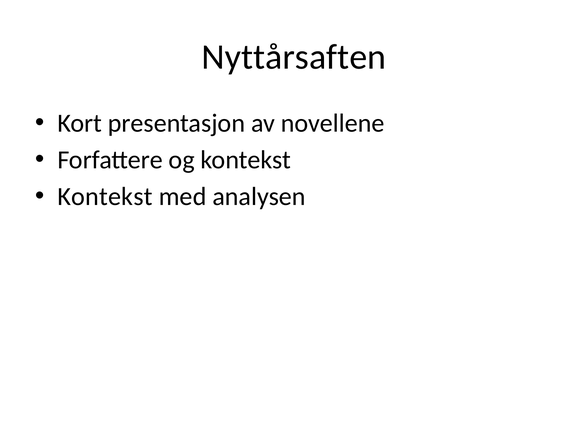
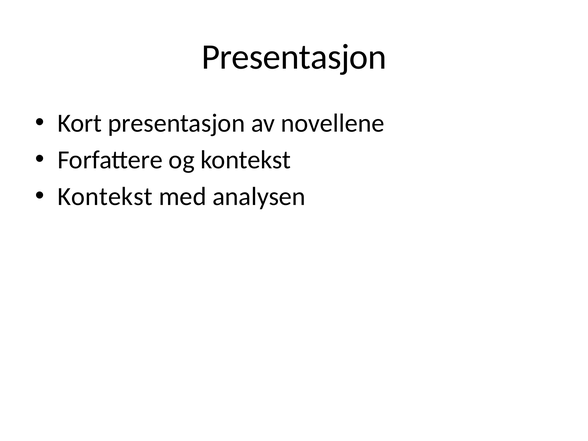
Nyttårsaften: Nyttårsaften -> Presentasjon (294, 57)
